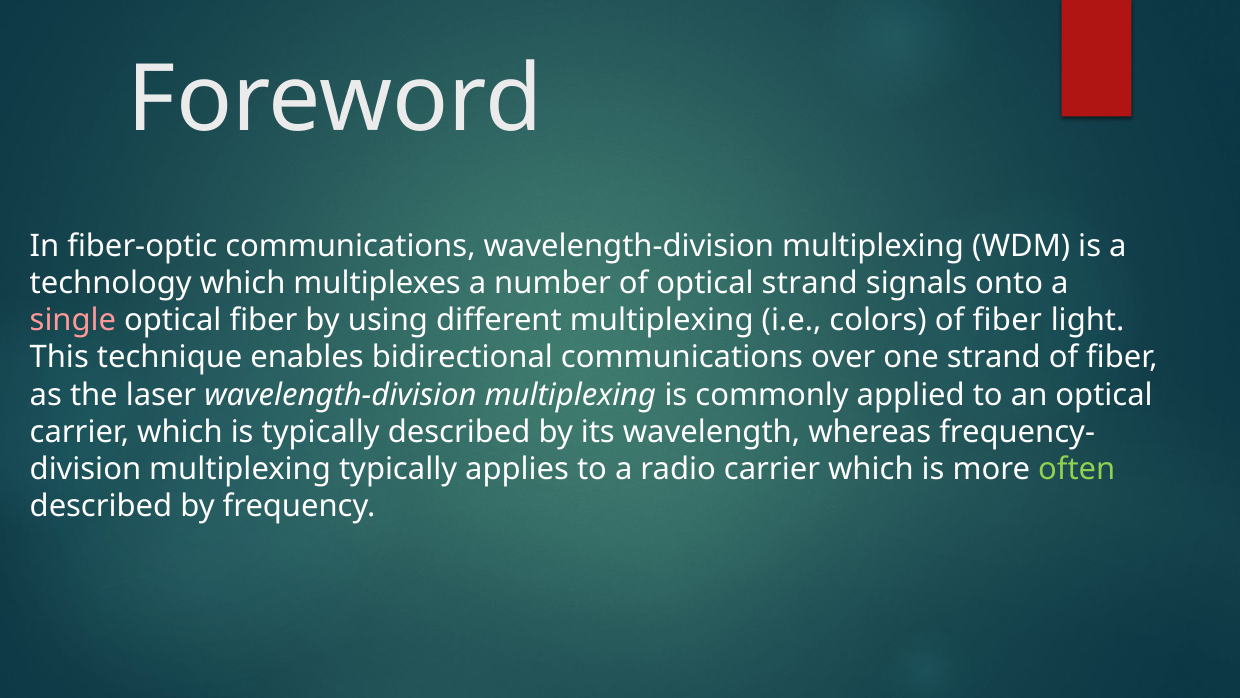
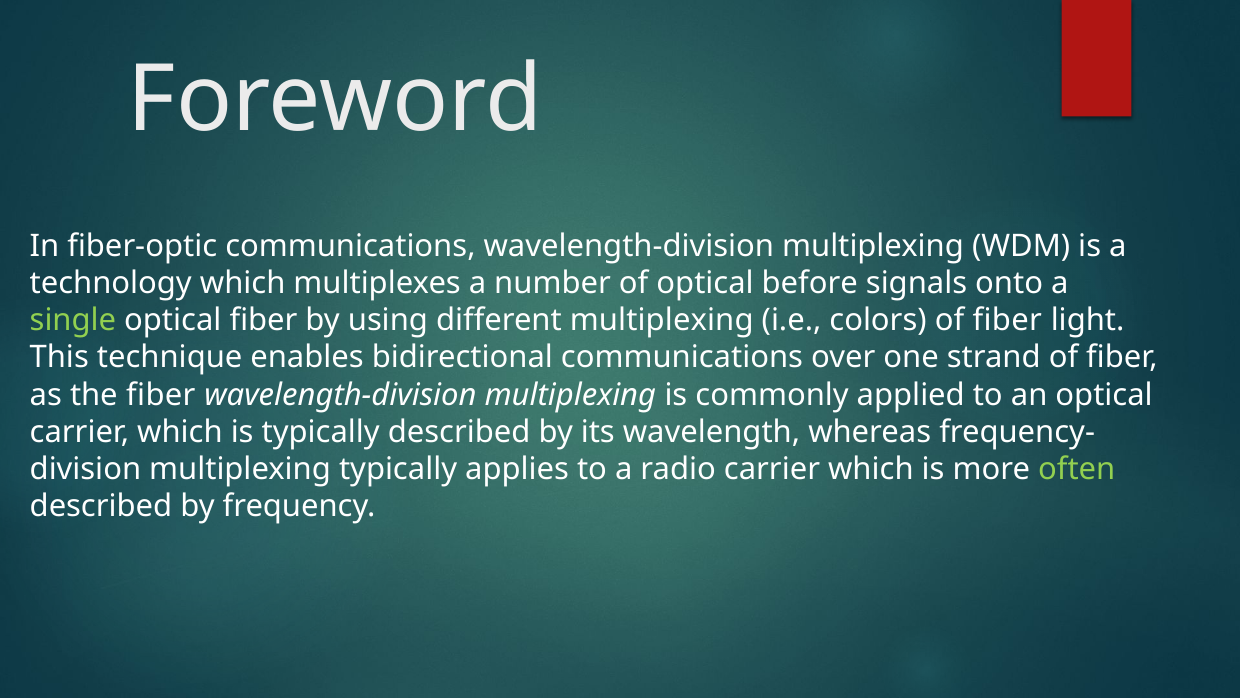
optical strand: strand -> before (810, 283)
single colour: pink -> light green (73, 320)
the laser: laser -> fiber (161, 395)
